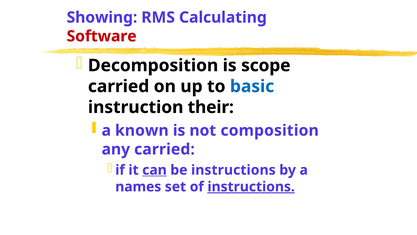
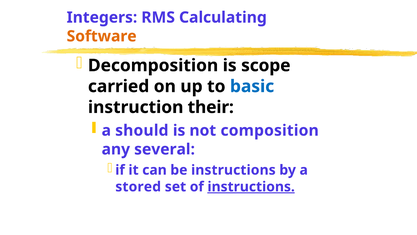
Showing: Showing -> Integers (102, 17)
Software colour: red -> orange (102, 36)
known: known -> should (142, 130)
any carried: carried -> several (165, 149)
can underline: present -> none (154, 170)
names: names -> stored (138, 186)
